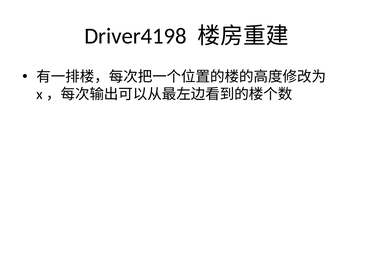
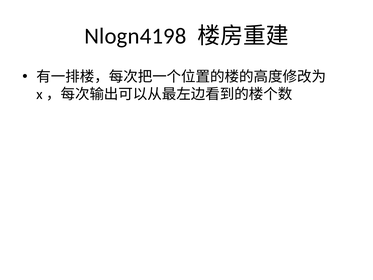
Driver4198: Driver4198 -> Nlogn4198 (135, 36)
